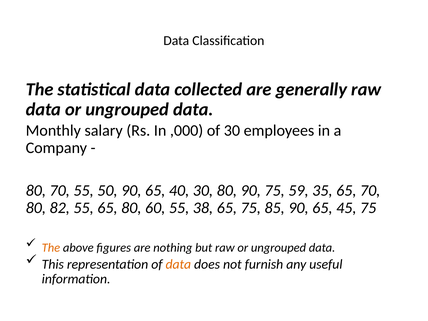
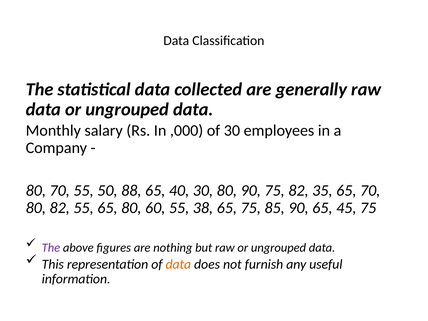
50 90: 90 -> 88 (131, 191)
75 59: 59 -> 82 (298, 191)
The colour: orange -> purple (51, 248)
